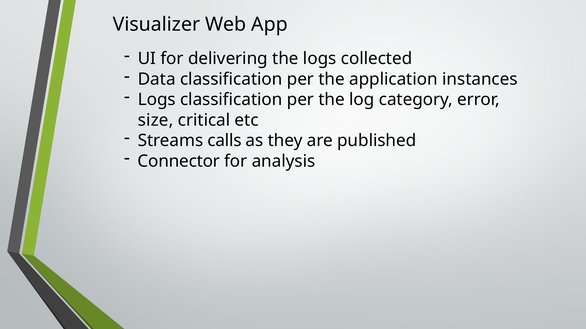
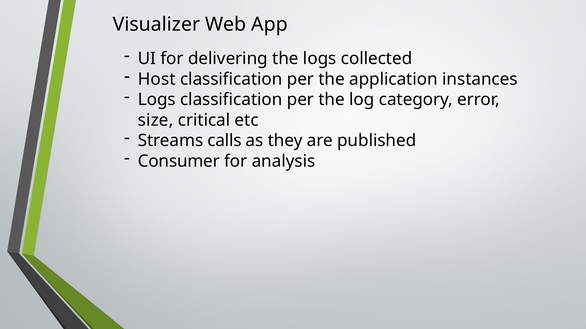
Data: Data -> Host (157, 79)
Connector: Connector -> Consumer (179, 161)
